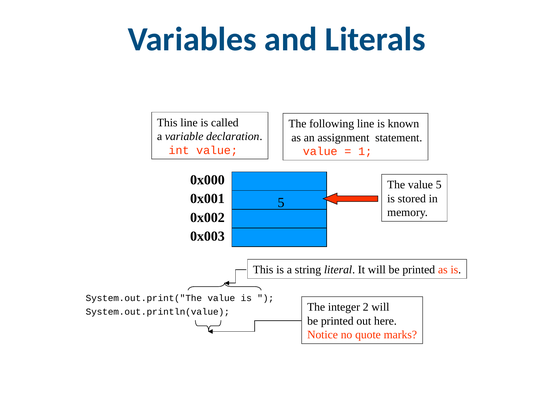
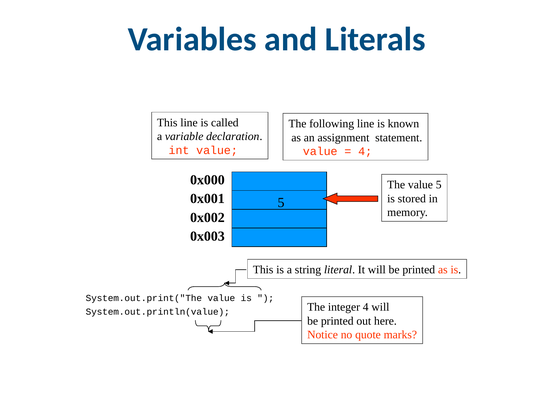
1: 1 -> 4 (365, 152)
integer 2: 2 -> 4 (366, 307)
